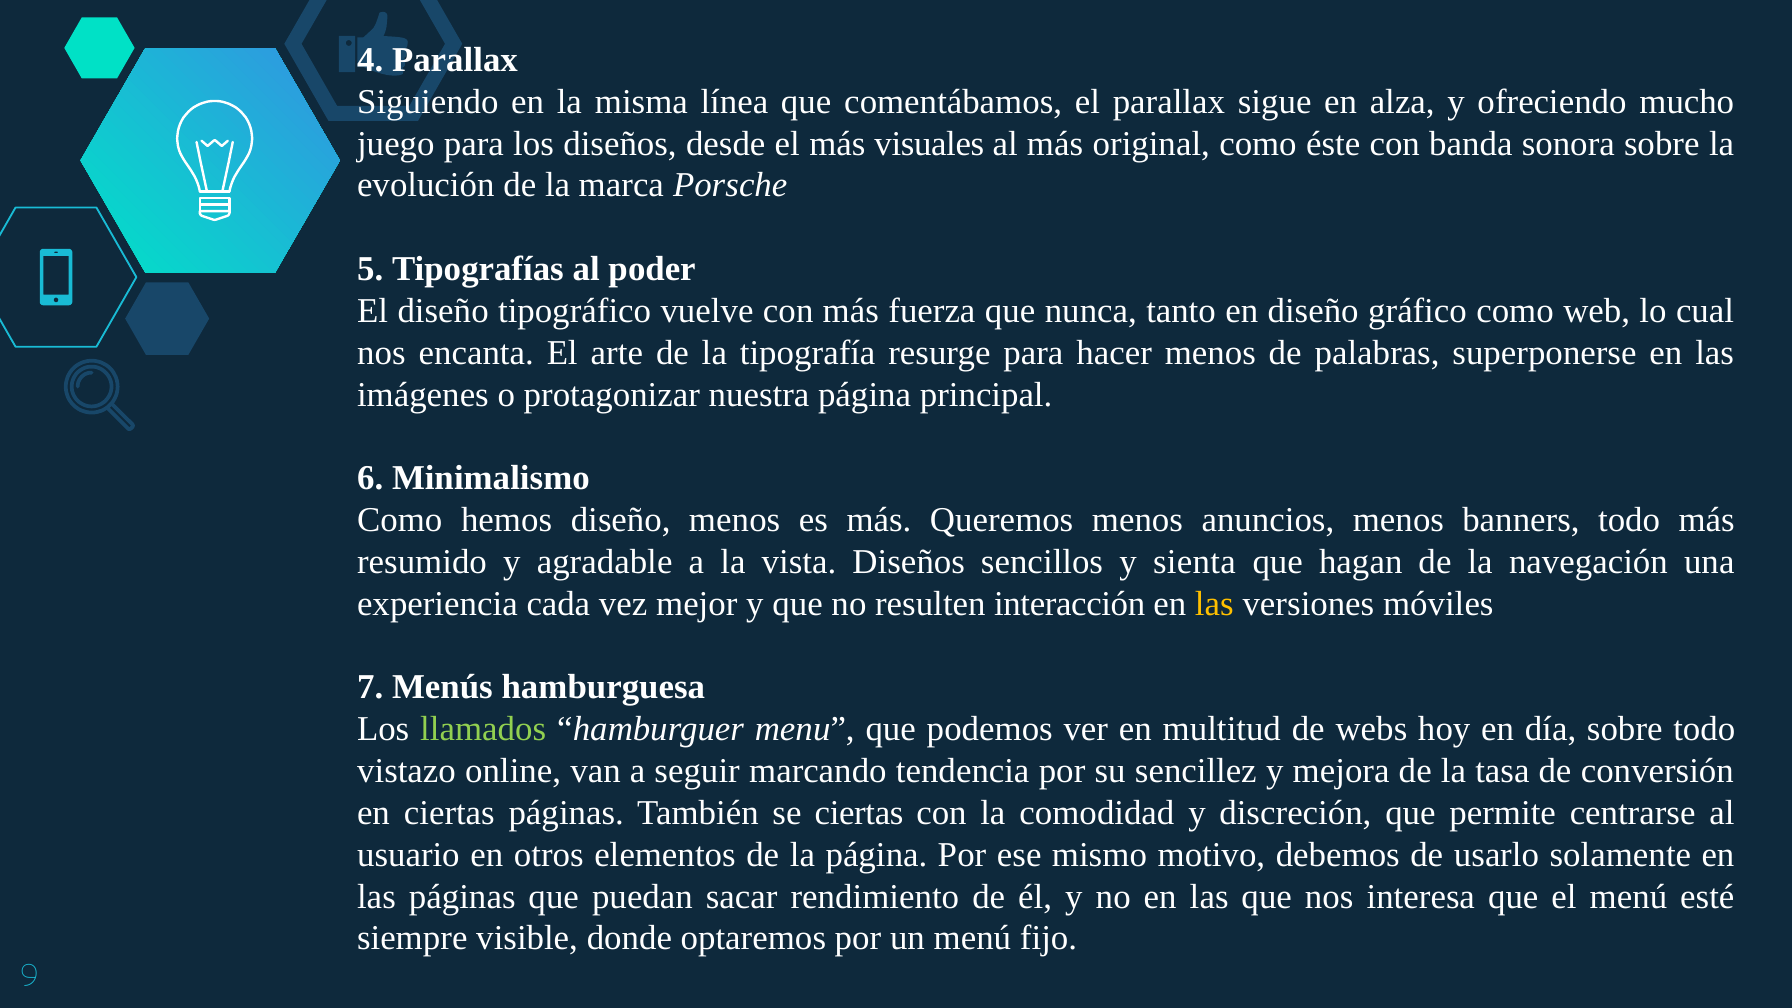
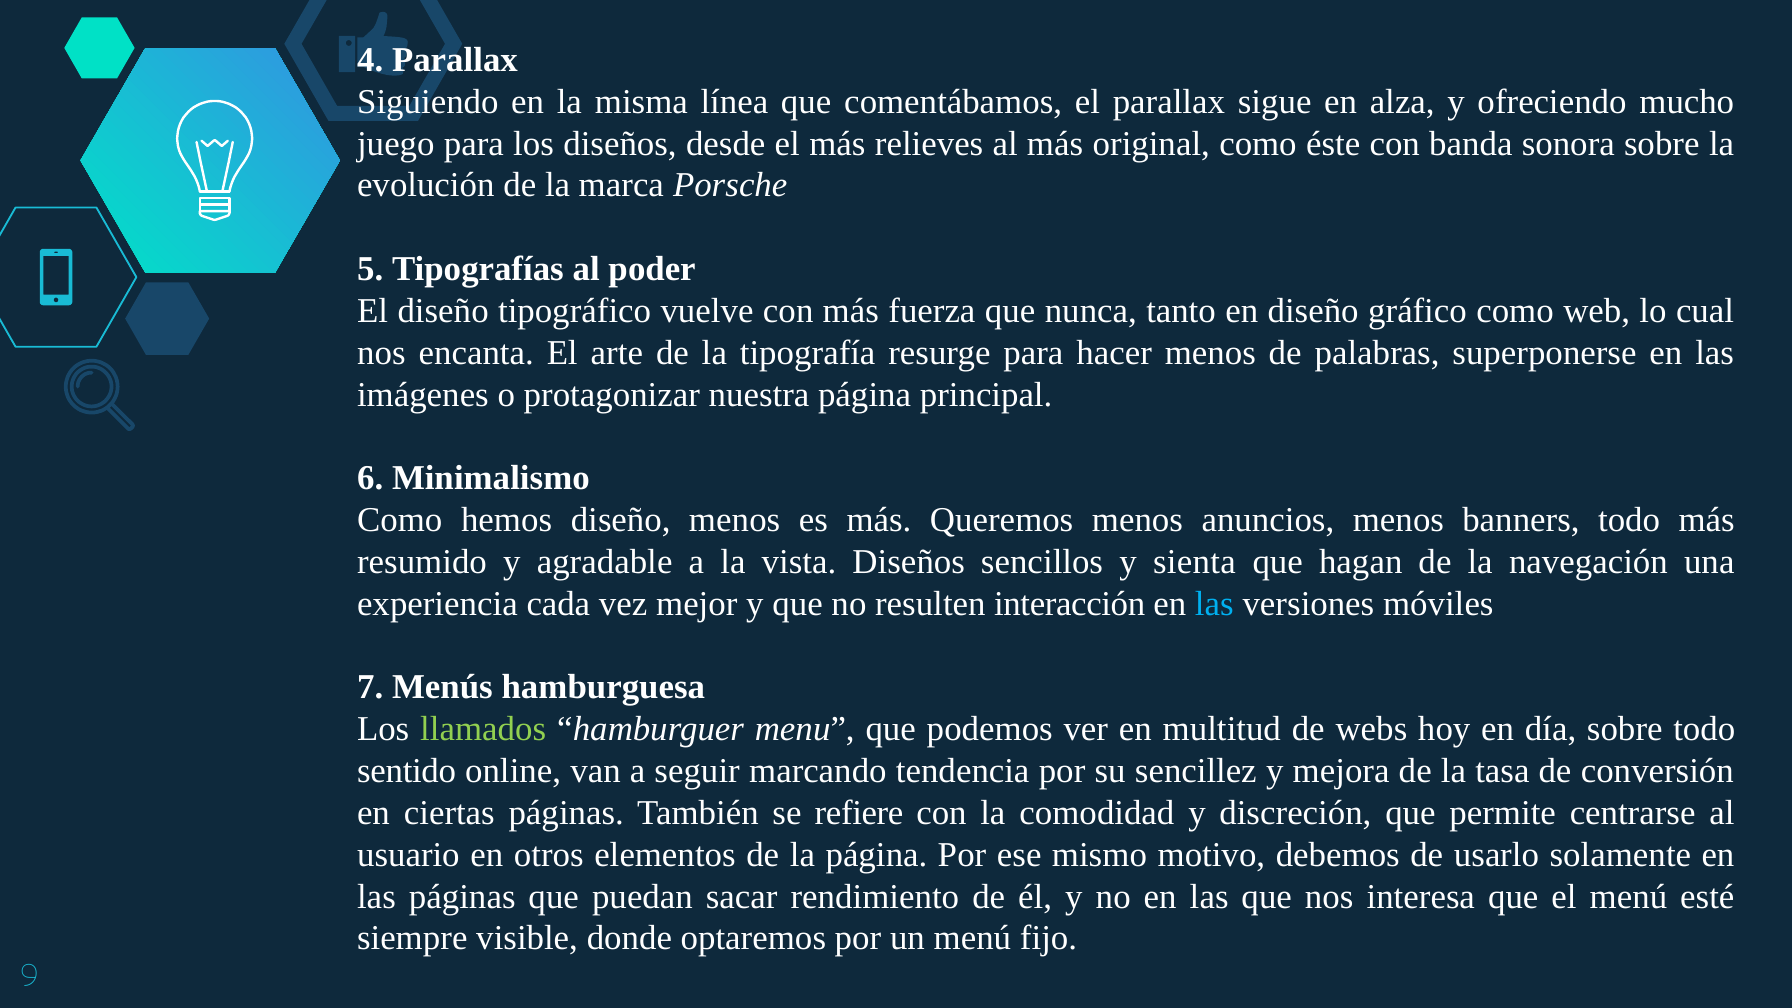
visuales: visuales -> relieves (929, 144)
las colour: yellow -> light blue (1214, 604)
vistazo: vistazo -> sentido (407, 771)
se ciertas: ciertas -> refiere (859, 813)
